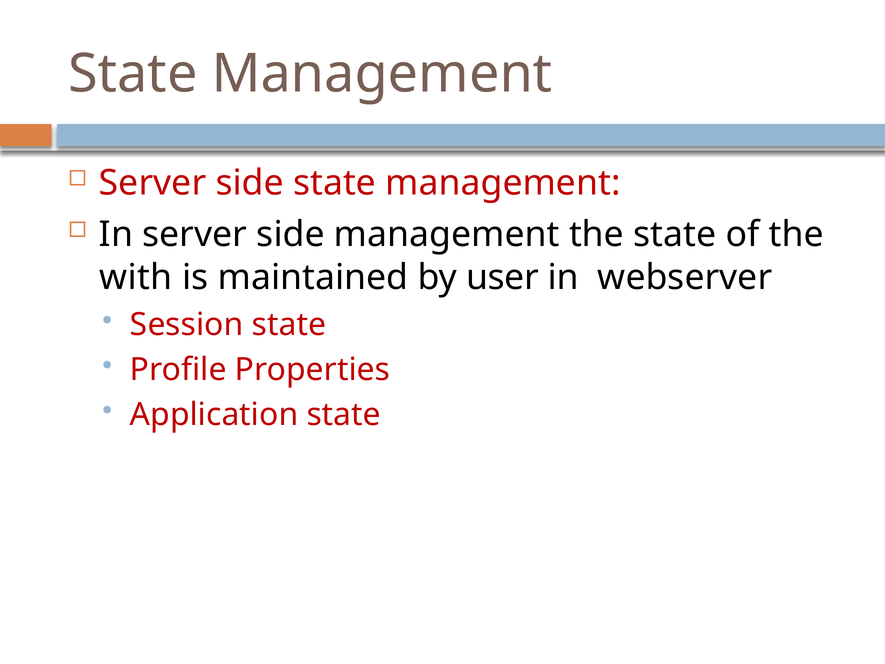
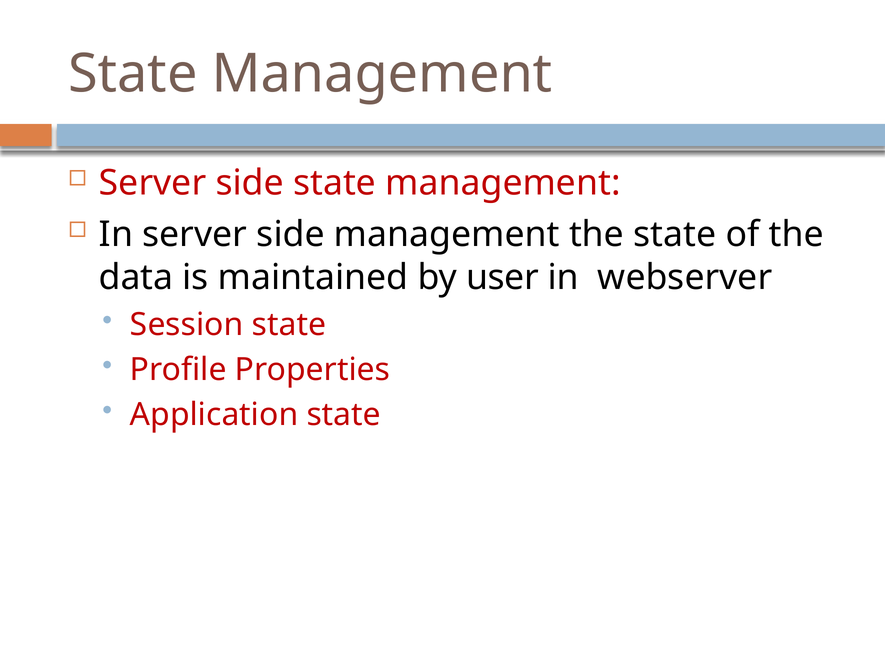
with: with -> data (136, 277)
